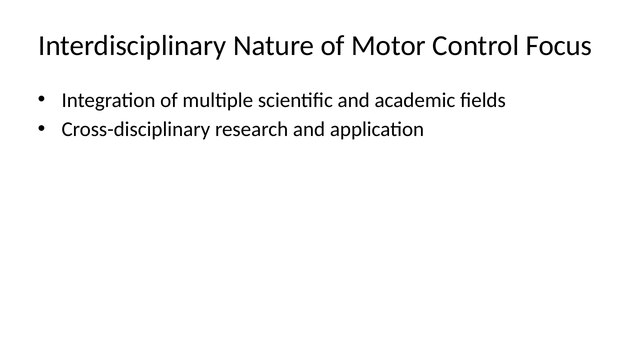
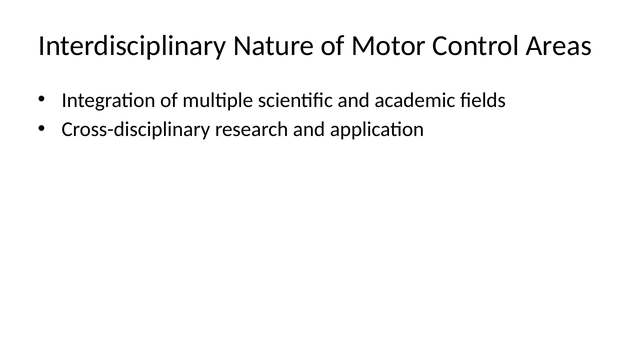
Focus: Focus -> Areas (559, 46)
